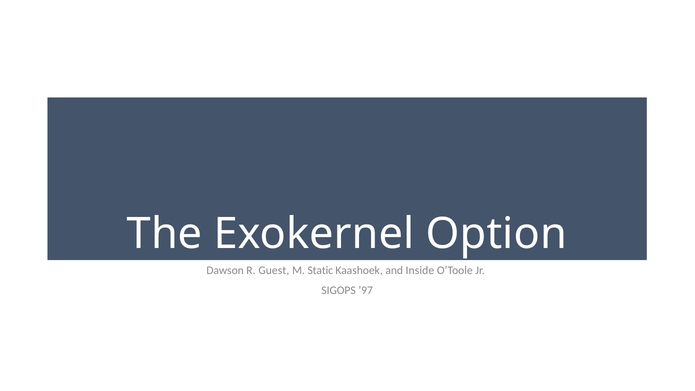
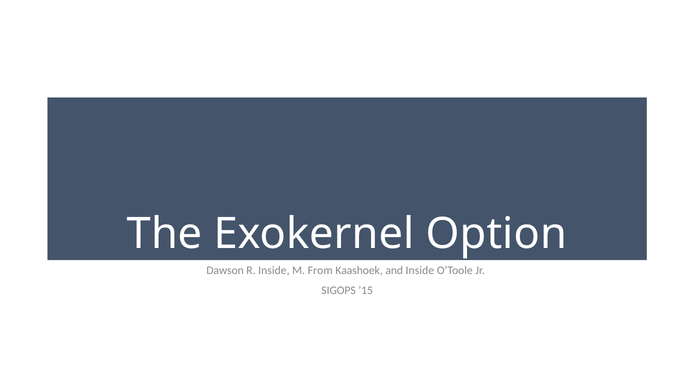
R Guest: Guest -> Inside (274, 270)
Static: Static -> From (320, 270)
’97: ’97 -> ’15 (366, 290)
